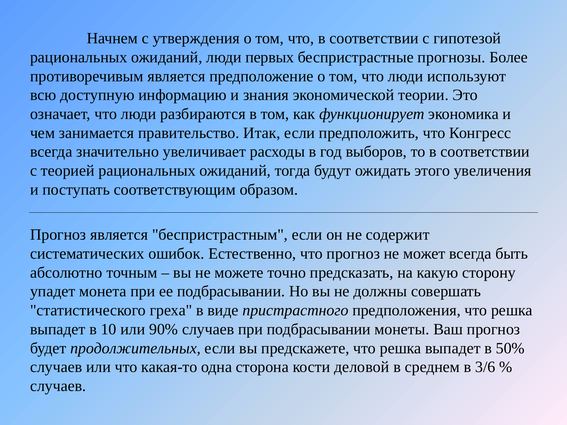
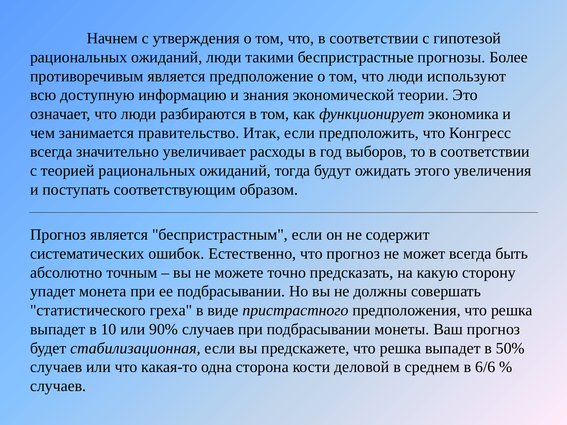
первых: первых -> такими (270, 57)
продолжительных: продолжительных -> стабилизационная (135, 348)
3/6: 3/6 -> 6/6 (485, 367)
